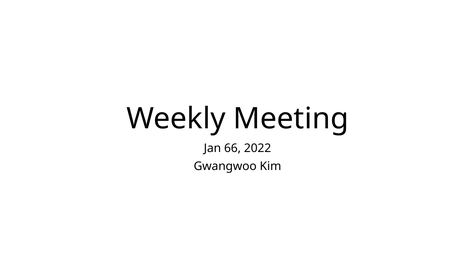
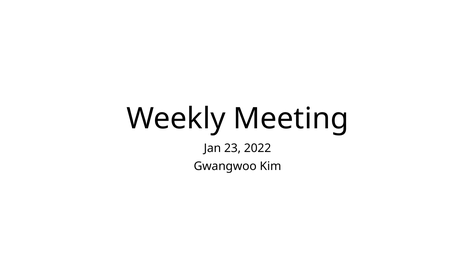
66: 66 -> 23 (233, 148)
